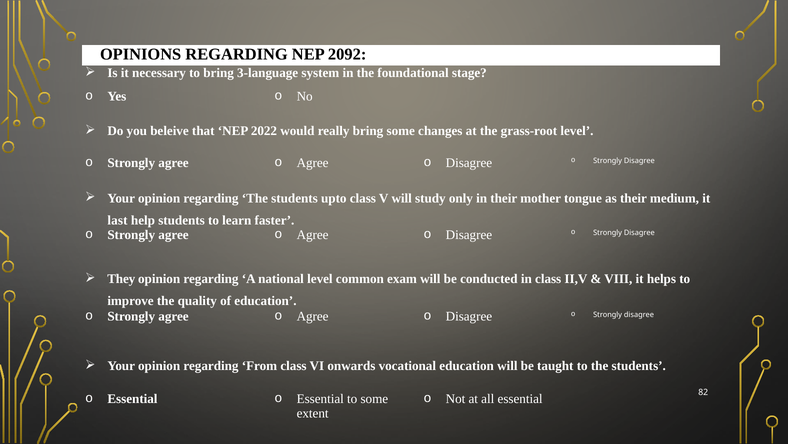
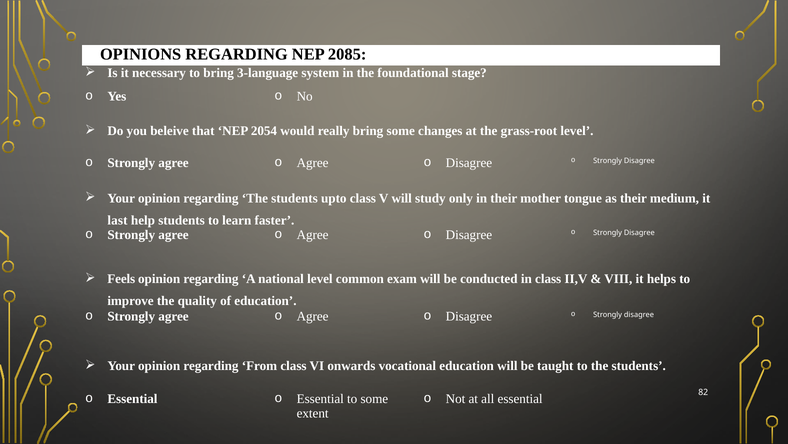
2092: 2092 -> 2085 (347, 54)
2022: 2022 -> 2054 (264, 131)
They: They -> Feels (121, 279)
